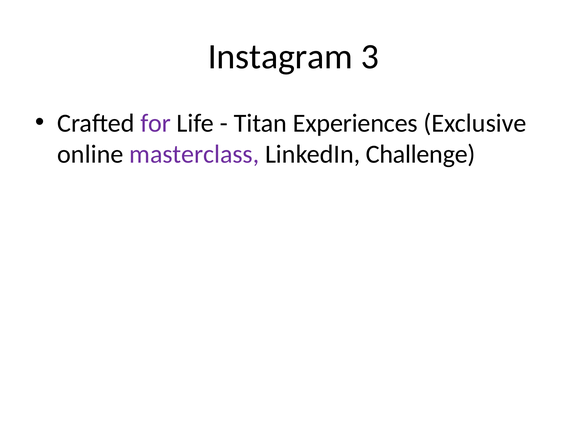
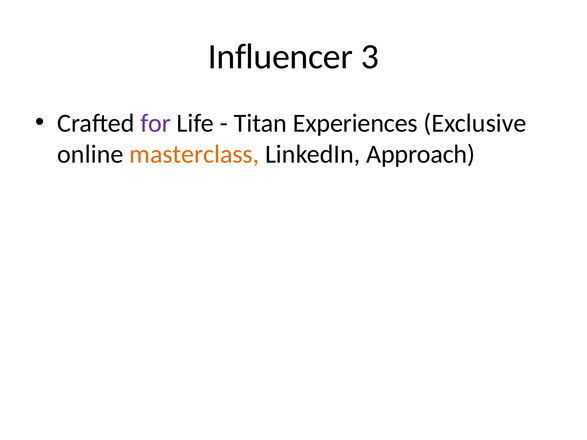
Instagram: Instagram -> Influencer (280, 57)
masterclass colour: purple -> orange (194, 154)
Challenge: Challenge -> Approach (421, 154)
